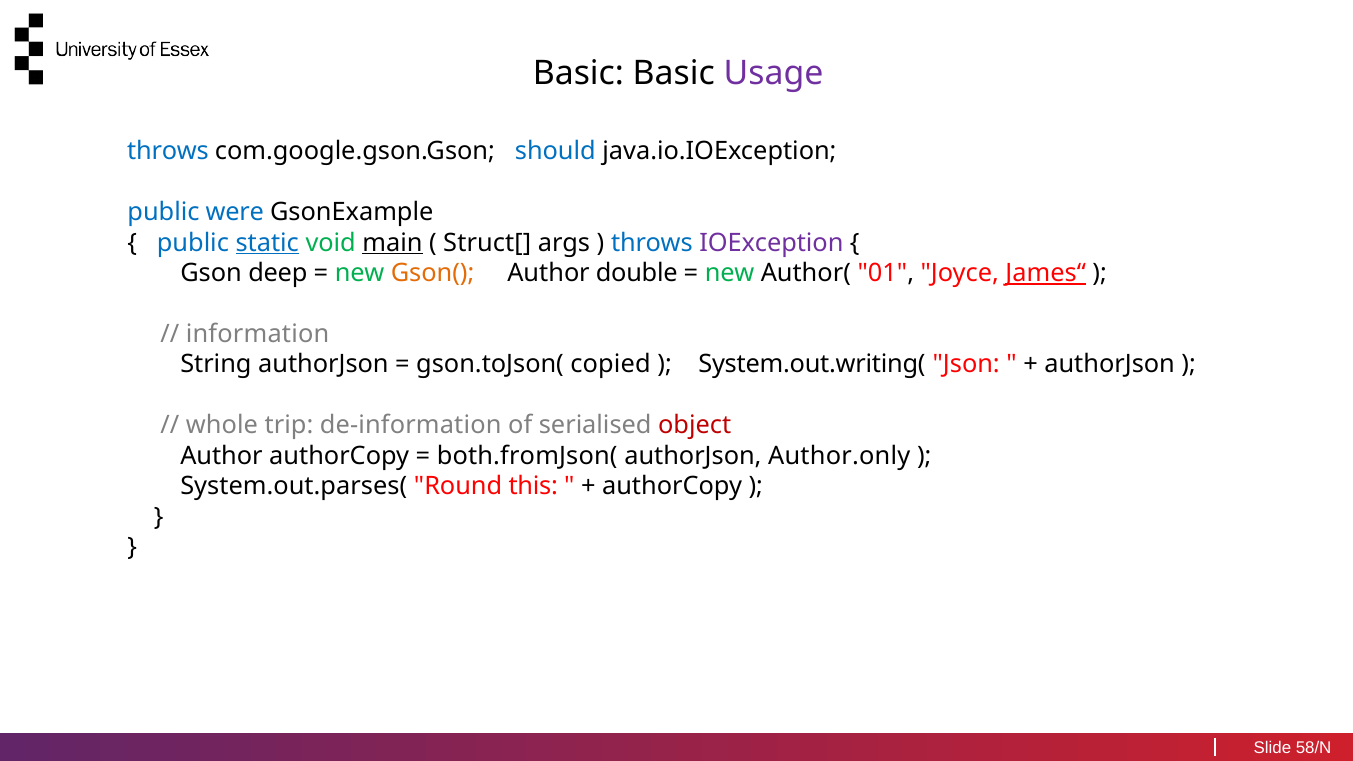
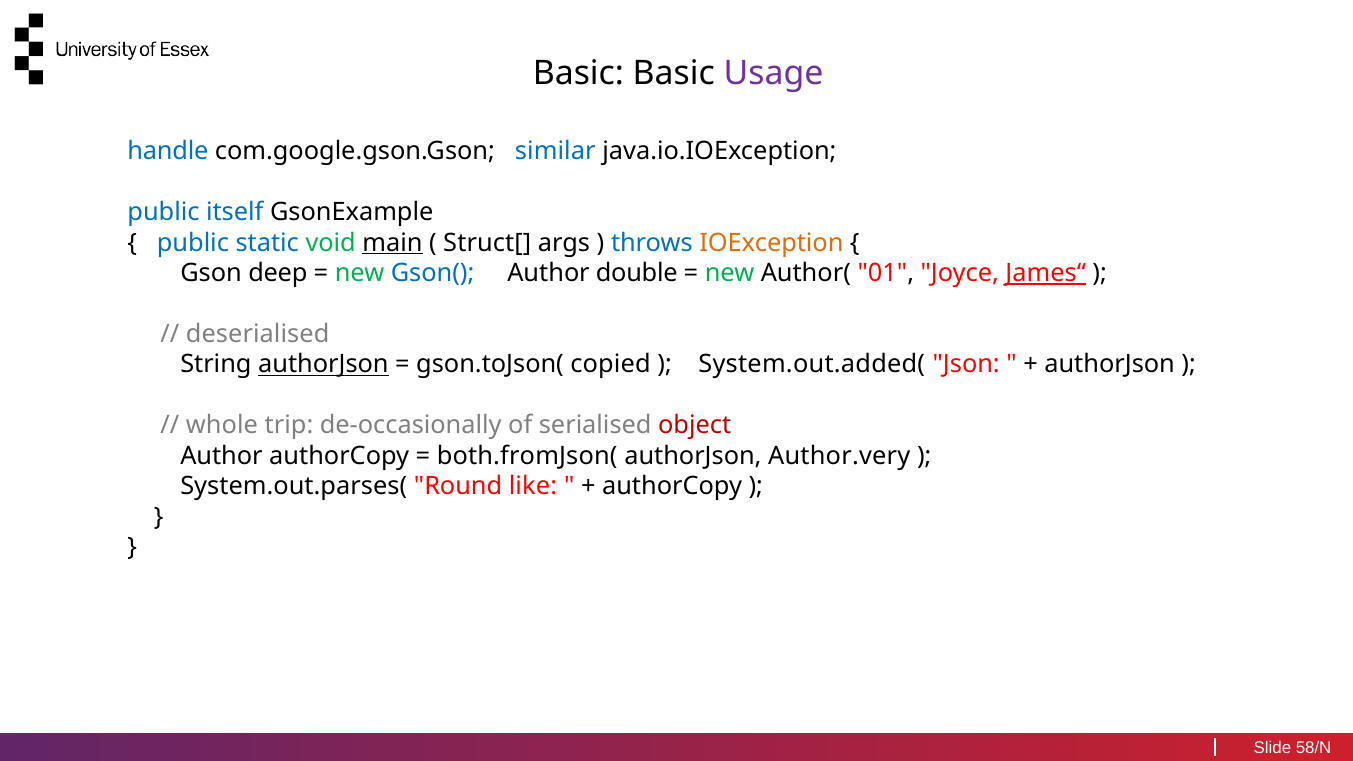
throws: throws -> handle (168, 151)
should: should -> similar (555, 151)
were: were -> itself (235, 212)
static underline: present -> none (267, 243)
IOException colour: purple -> orange (771, 243)
Gson( colour: orange -> blue (433, 273)
information: information -> deserialised (258, 334)
authorJson underline: none -> present (323, 365)
System.out.writing(: System.out.writing( -> System.out.added( (812, 365)
de-information: de-information -> de-occasionally (411, 425)
Author.only: Author.only -> Author.very (839, 456)
this: this -> like (533, 486)
